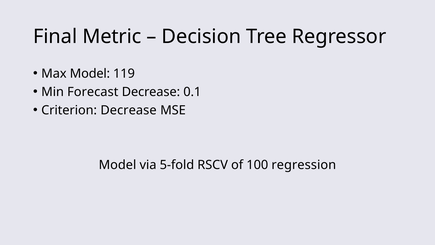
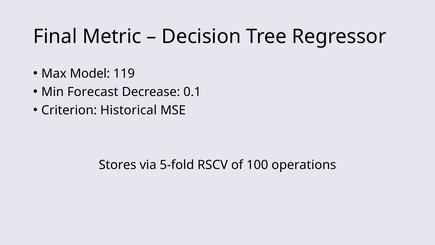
Criterion Decrease: Decrease -> Historical (129, 110)
Model: Model -> Stores (118, 165)
regression: regression -> operations (304, 165)
